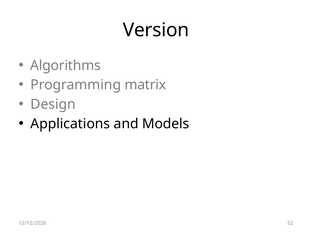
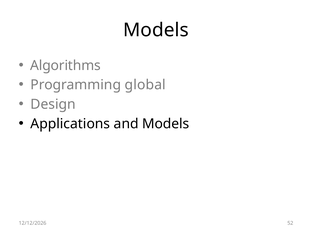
Version: Version -> Models (156, 30)
matrix: matrix -> global (145, 85)
